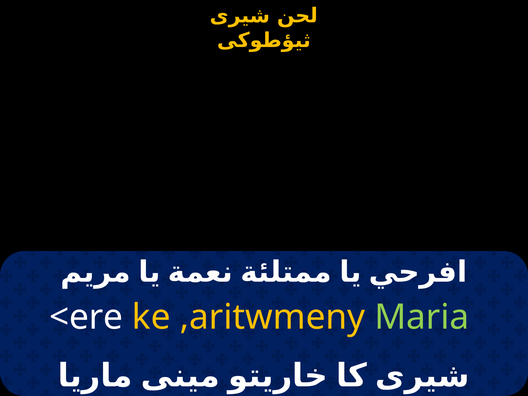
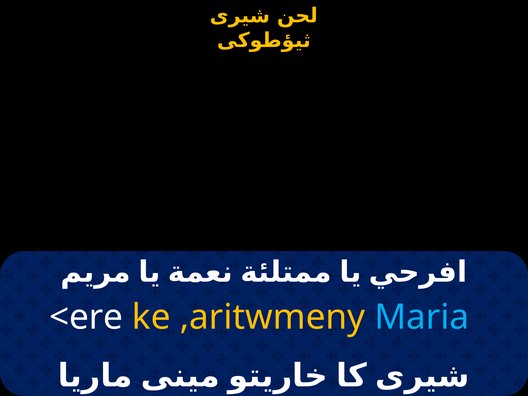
Maria colour: light green -> light blue (422, 317)
